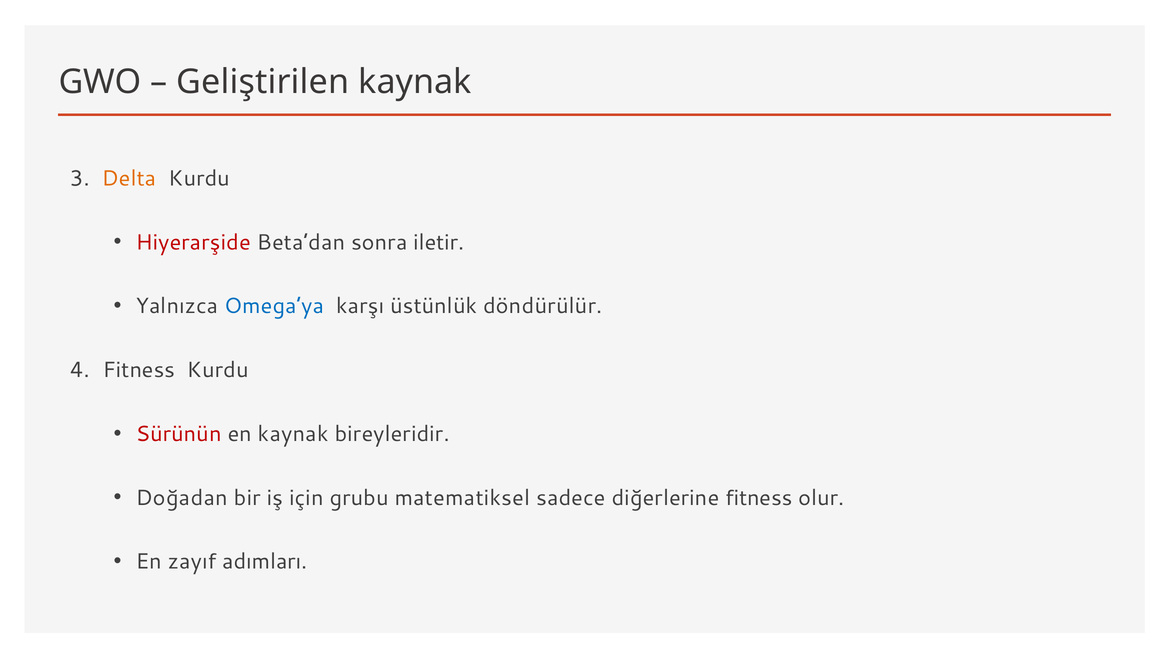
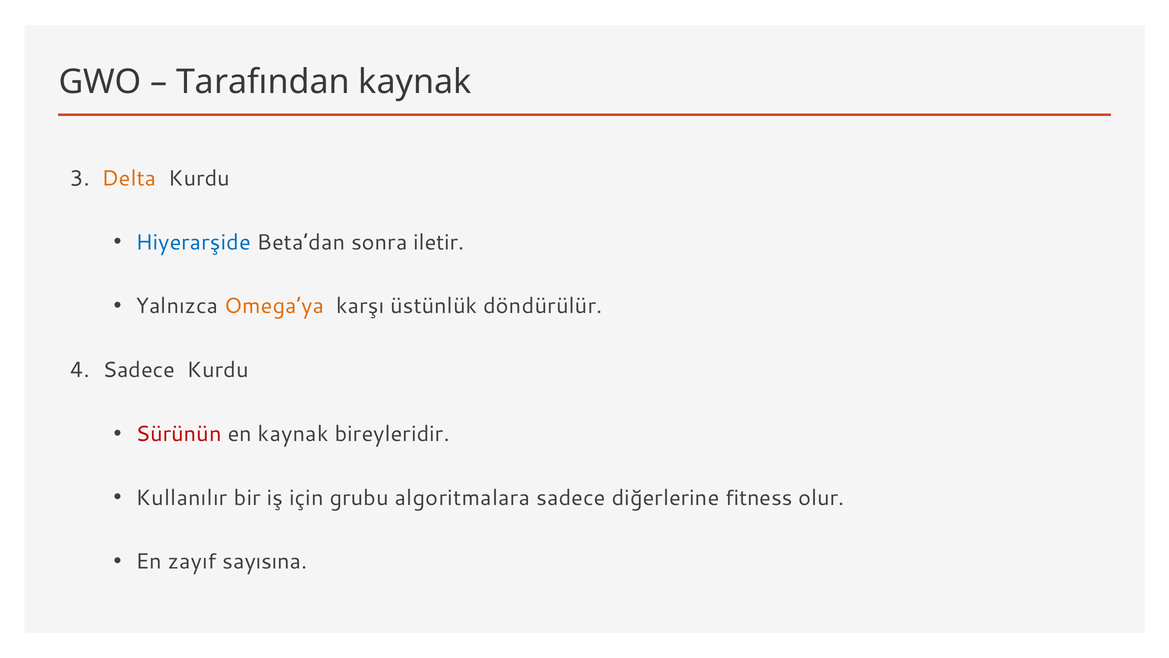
Geliştirilen: Geliştirilen -> Tarafından (263, 82)
Hiyerarşide colour: red -> blue (193, 242)
Omega’ya colour: blue -> orange (274, 306)
Fitness: Fitness -> Sadece (139, 370)
Doğadan: Doğadan -> Kullanılır (182, 498)
matematiksel: matematiksel -> algoritmalara (462, 498)
adımları: adımları -> sayısına (265, 561)
